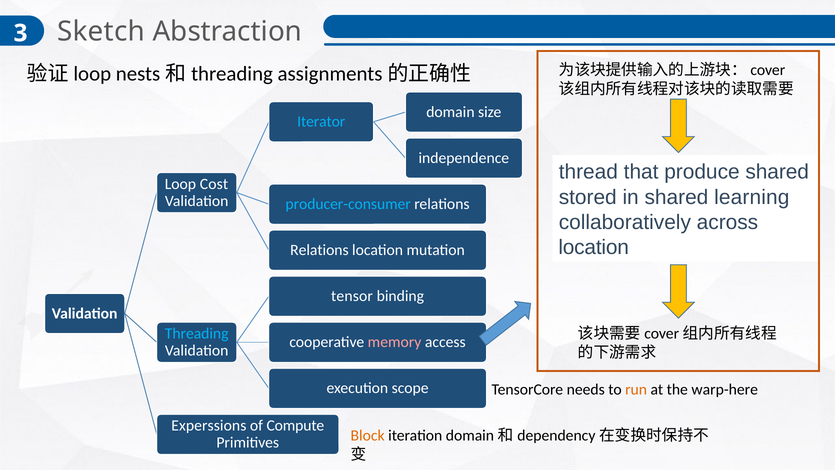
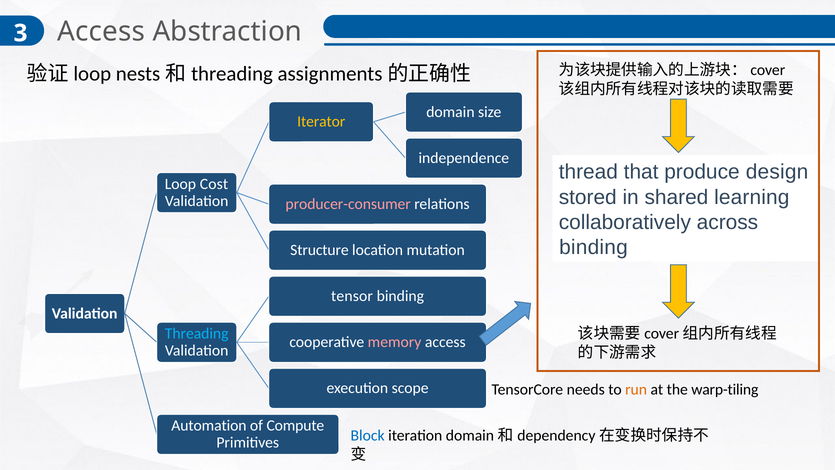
Sketch: Sketch -> Access (101, 32)
Iterator colour: light blue -> yellow (321, 122)
produce shared: shared -> design (777, 172)
producer-consumer colour: light blue -> pink (348, 204)
location: location -> binding (593, 247)
Relations: Relations -> Structure (319, 250)
warp-here: warp-here -> warp-tiling (725, 389)
Experssions: Experssions -> Automation (209, 426)
Block colour: orange -> blue (368, 435)
